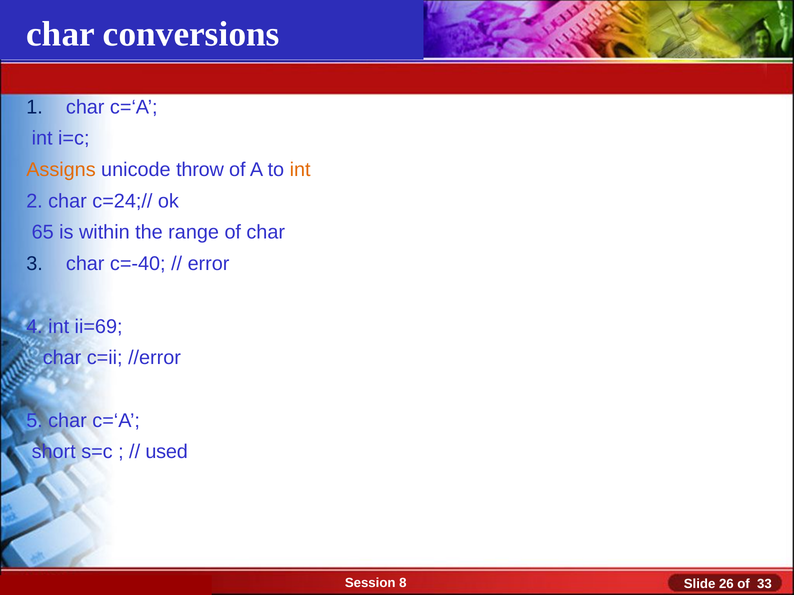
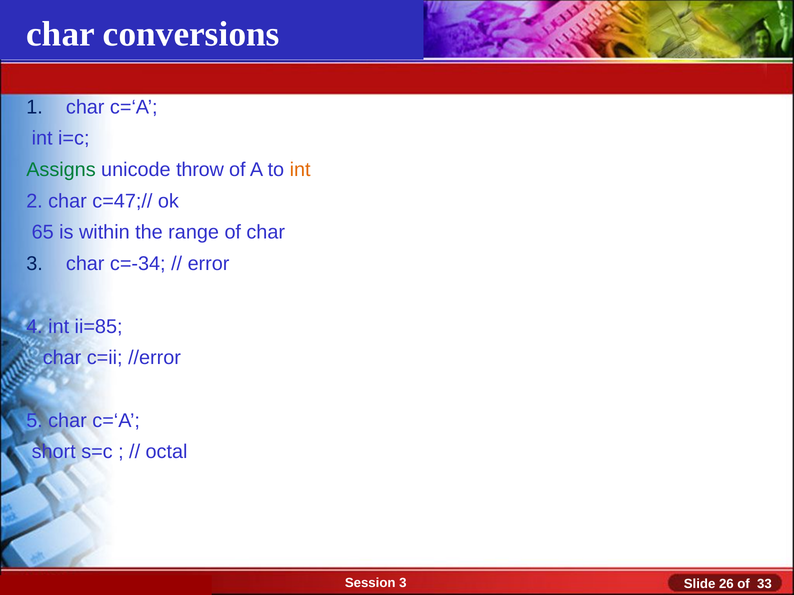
Assigns colour: orange -> green (61, 170)
c=24;//: c=24;// -> c=47;// (122, 201)
c=-40: c=-40 -> c=-34 (138, 264)
ii=69: ii=69 -> ii=85 (99, 327)
used: used -> octal (167, 452)
8: 8 -> 3 (403, 583)
